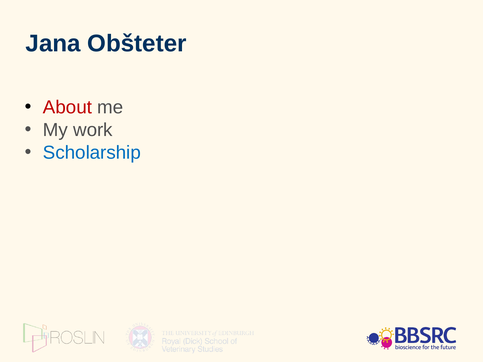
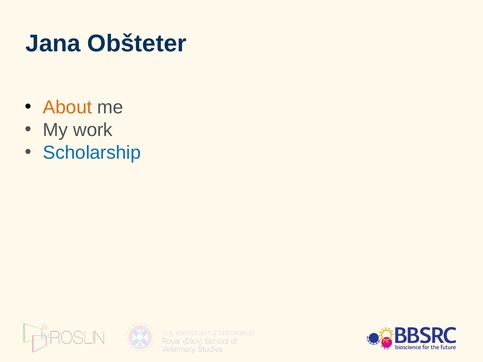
About colour: red -> orange (67, 108)
